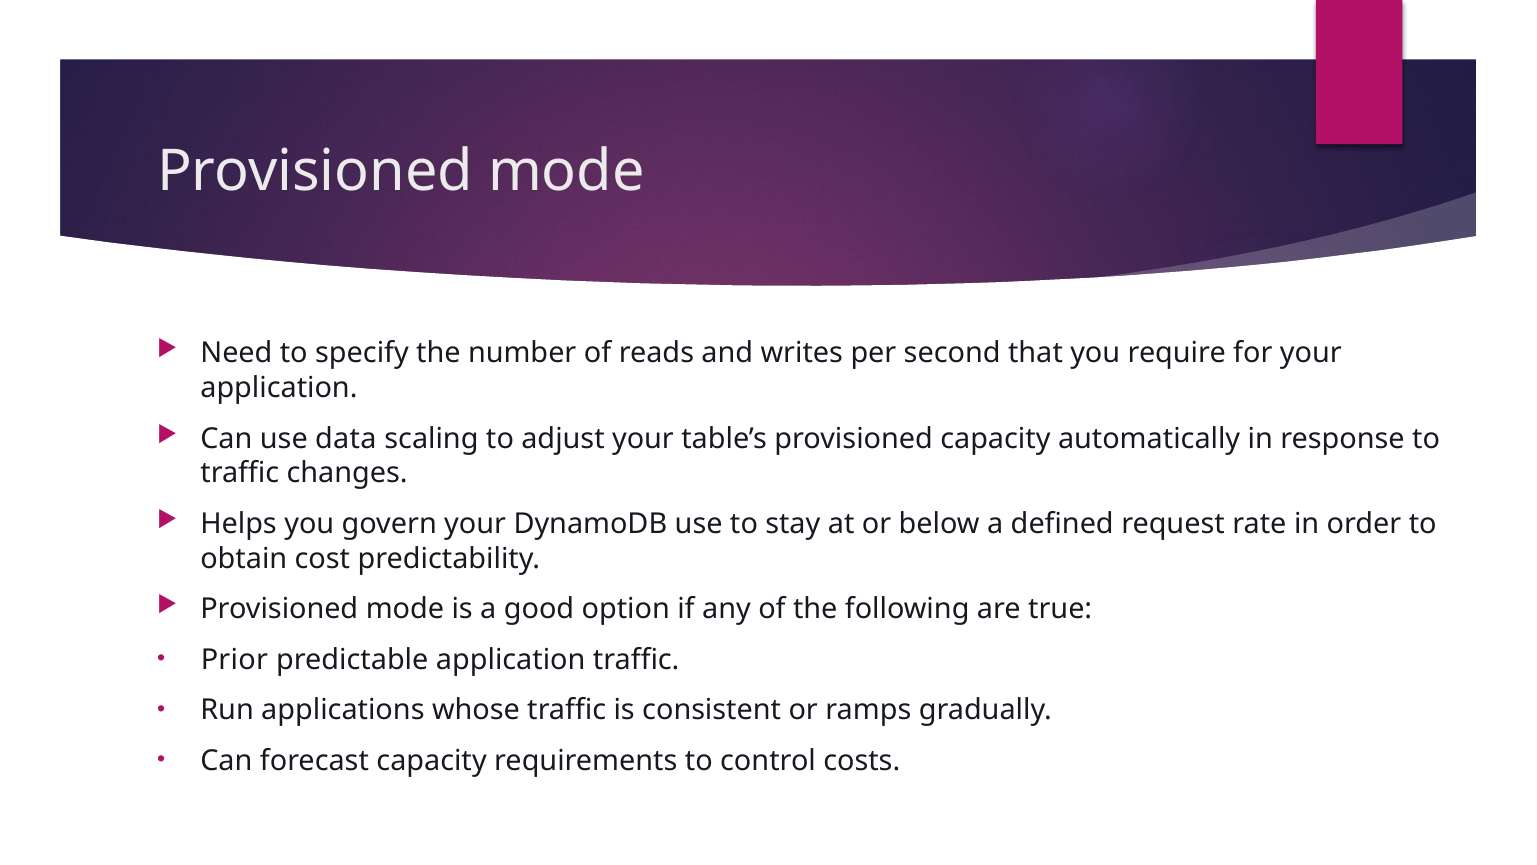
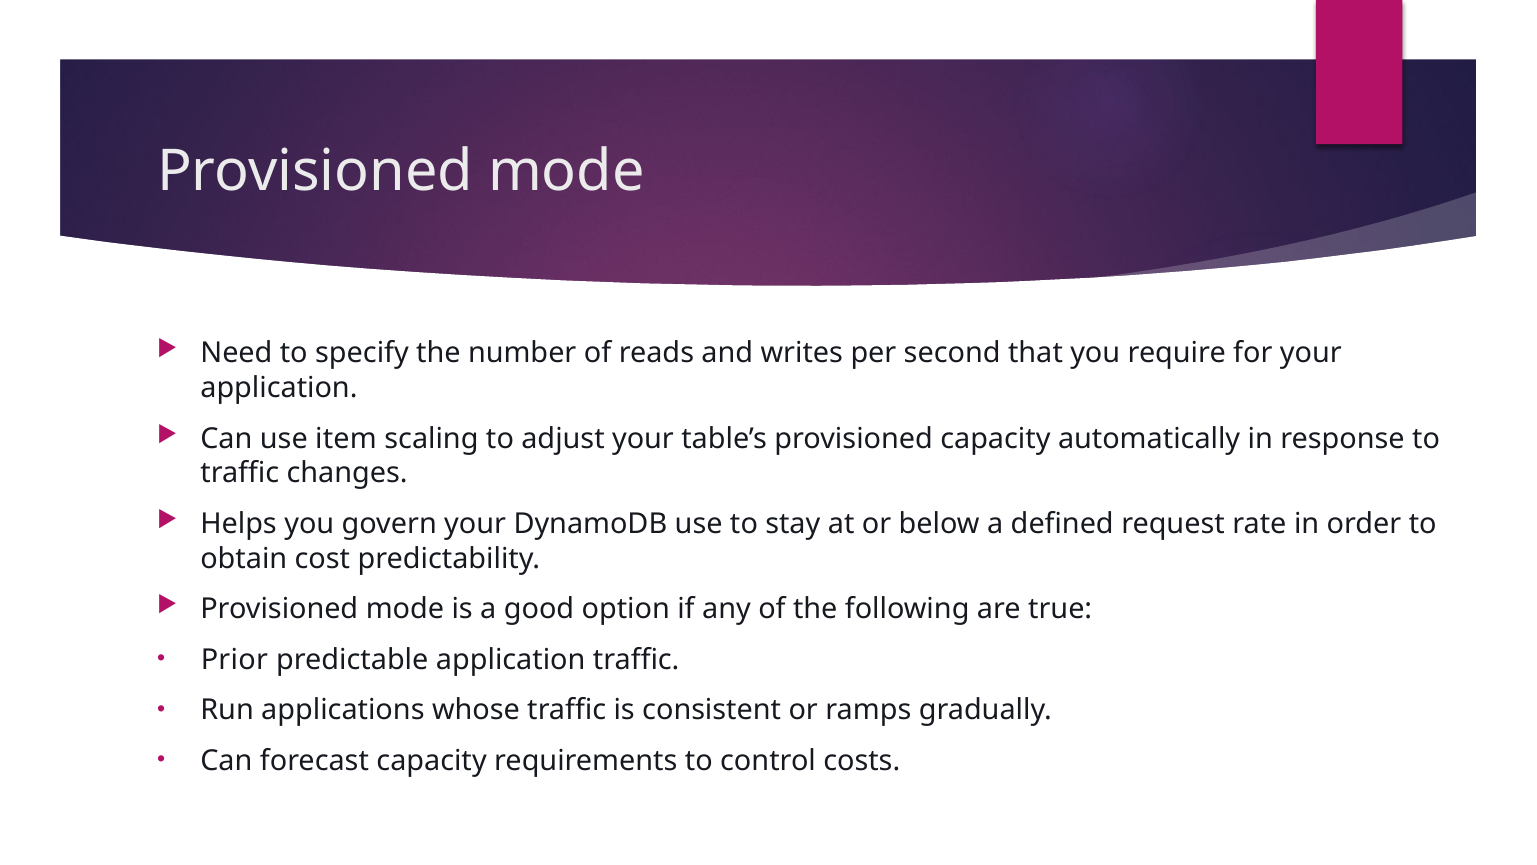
data: data -> item (346, 438)
